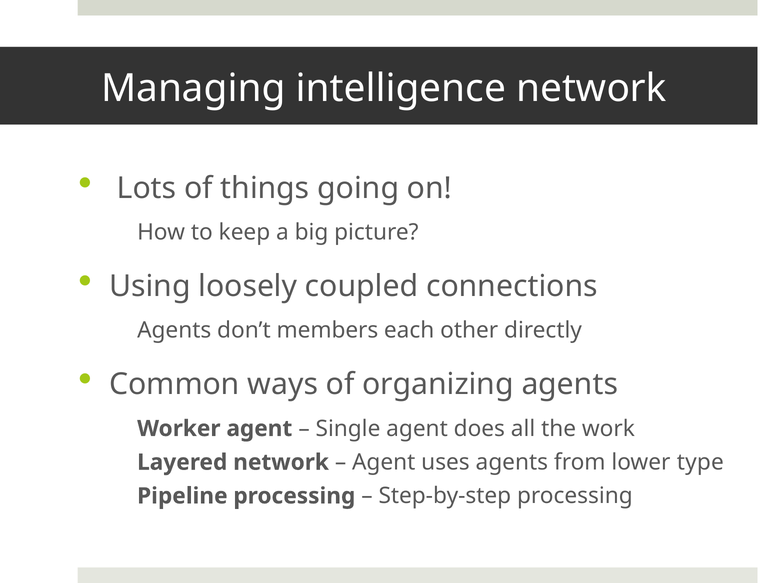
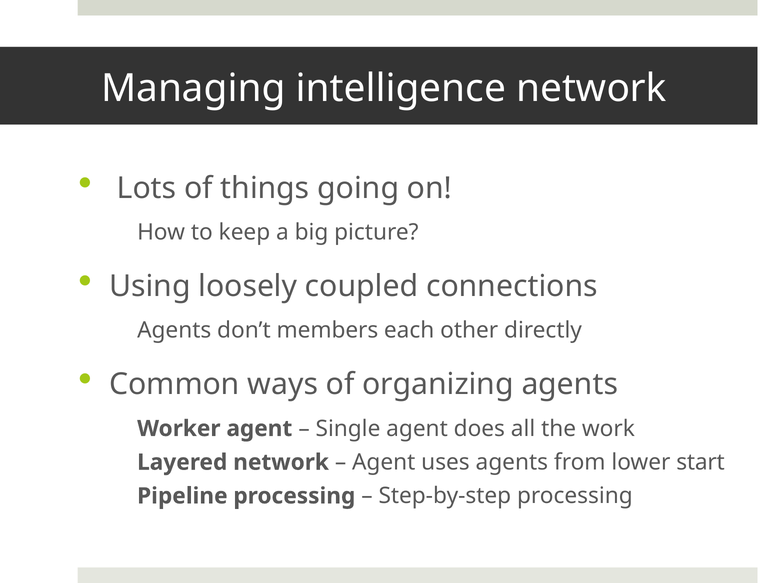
type: type -> start (701, 462)
